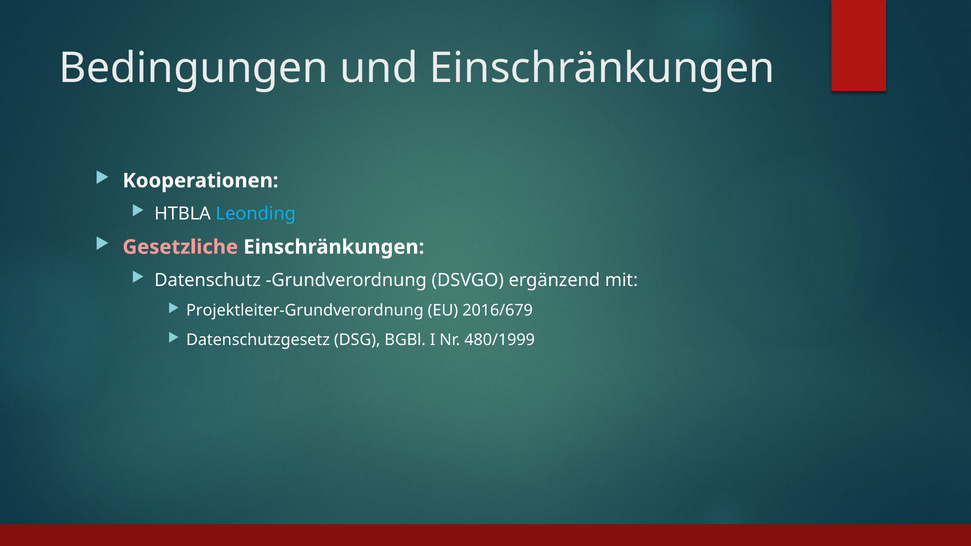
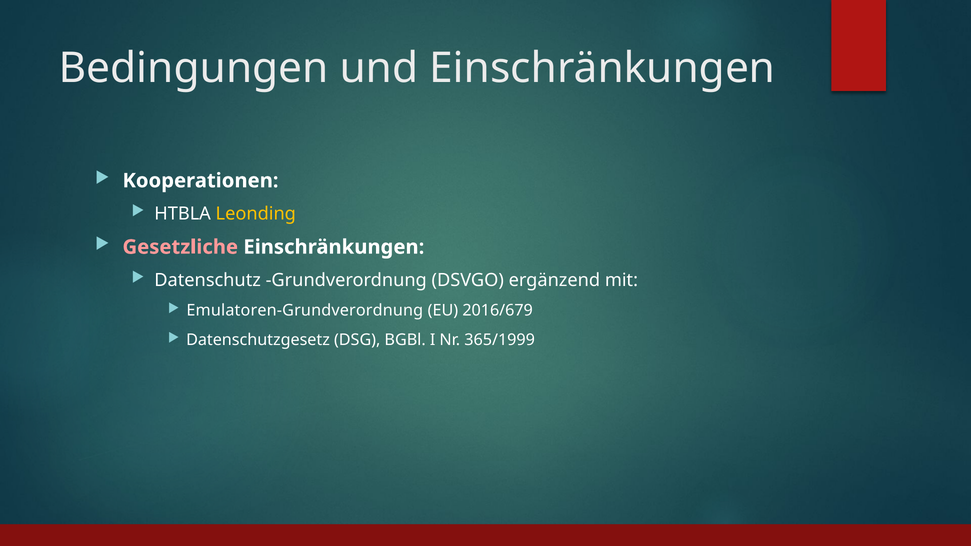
Leonding colour: light blue -> yellow (256, 214)
Projektleiter-Grundverordnung: Projektleiter-Grundverordnung -> Emulatoren-Grundverordnung (305, 311)
480/1999: 480/1999 -> 365/1999 (500, 340)
